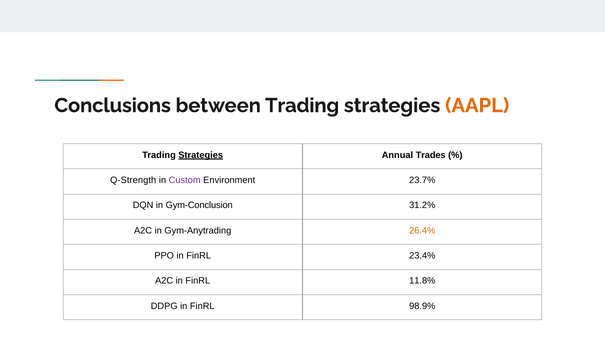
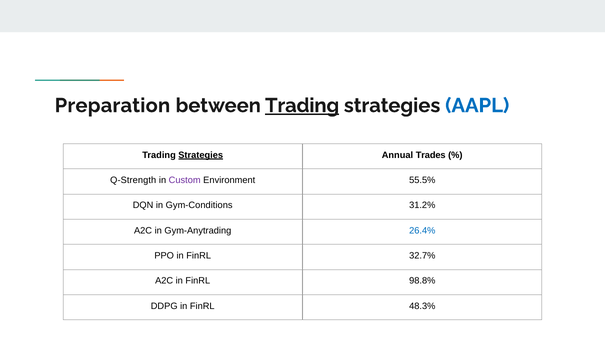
Conclusions: Conclusions -> Preparation (112, 106)
Trading underline: none -> present (302, 106)
AAPL colour: orange -> blue (477, 106)
23.7%: 23.7% -> 55.5% (422, 180)
Gym-Conclusion: Gym-Conclusion -> Gym-Conditions (199, 206)
26.4% colour: orange -> blue (422, 231)
23.4%: 23.4% -> 32.7% (422, 256)
11.8%: 11.8% -> 98.8% (422, 281)
98.9%: 98.9% -> 48.3% (422, 306)
